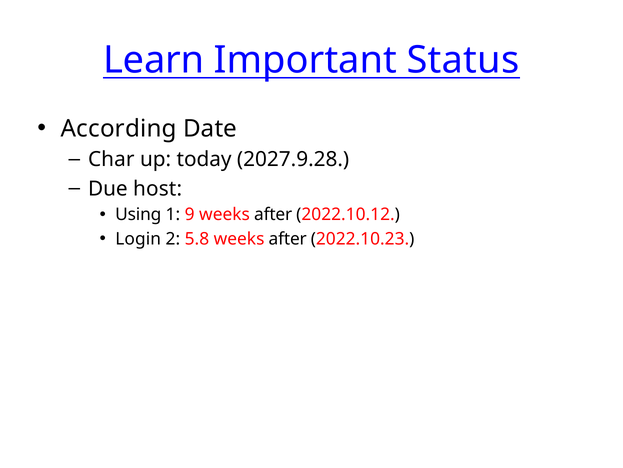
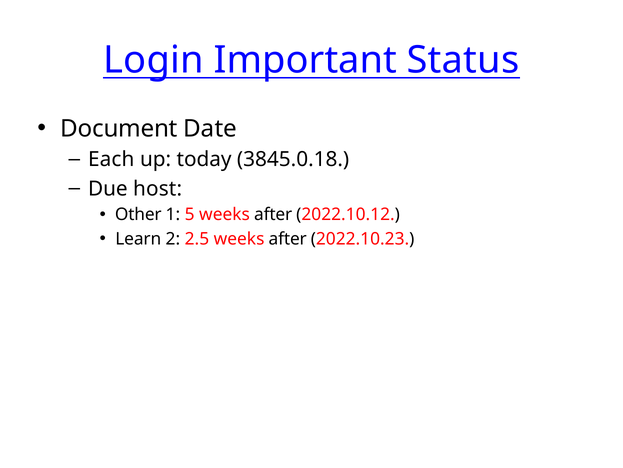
Learn: Learn -> Login (153, 60)
According: According -> Document (119, 128)
Char: Char -> Each (111, 159)
2027.9.28: 2027.9.28 -> 3845.0.18 (293, 159)
Using: Using -> Other (138, 214)
9: 9 -> 5 (190, 214)
Login: Login -> Learn (138, 239)
5.8: 5.8 -> 2.5 (197, 239)
